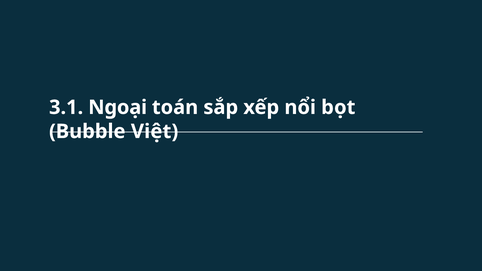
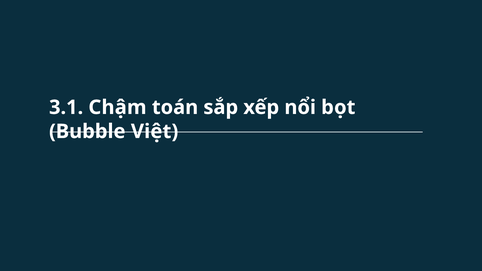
Ngoại: Ngoại -> Chậm (117, 107)
